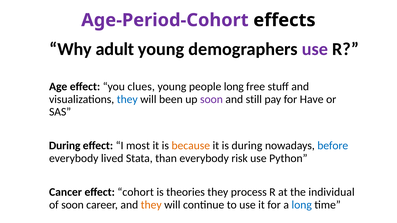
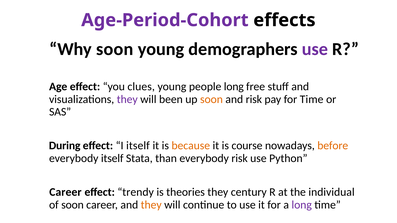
Why adult: adult -> soon (115, 49)
they colour: blue -> purple (127, 99)
soon colour: purple -> orange (211, 99)
and still: still -> risk (254, 99)
for Have: Have -> Time (312, 99)
I most: most -> itself (138, 146)
is during: during -> course (247, 146)
before colour: blue -> orange (333, 146)
everybody lived: lived -> itself (112, 159)
Cancer: Cancer -> Career (65, 192)
cohort: cohort -> trendy (136, 192)
process: process -> century (249, 192)
long colour: blue -> purple (302, 205)
